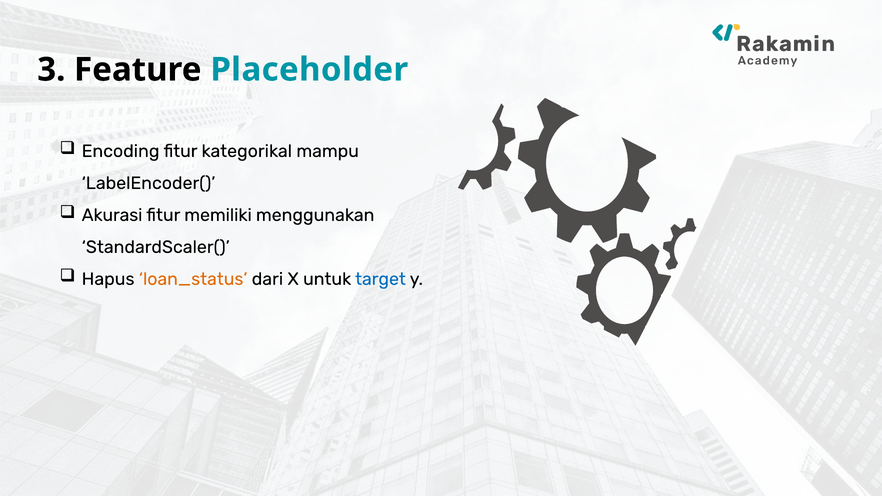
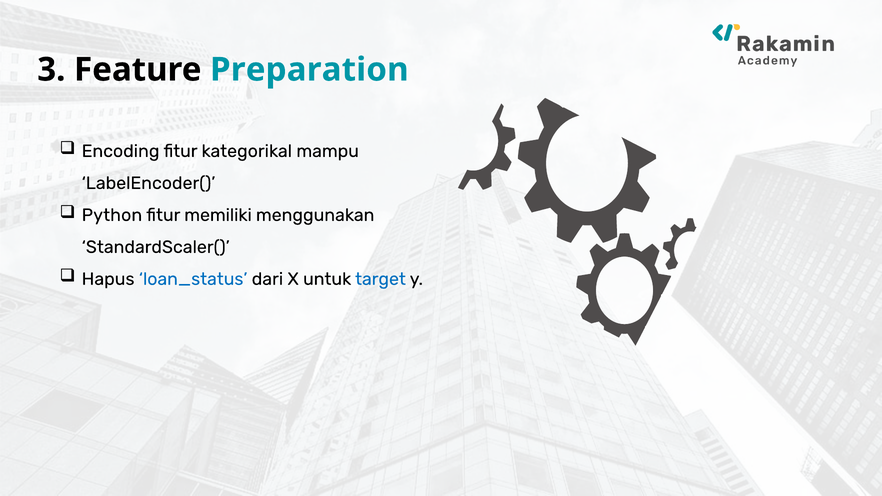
Placeholder: Placeholder -> Preparation (309, 70)
Akurasi: Akurasi -> Python (112, 215)
loan_status colour: orange -> blue (193, 279)
